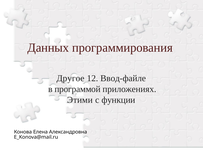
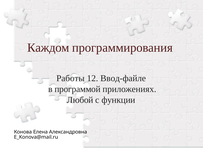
Данных: Данных -> Каждом (48, 48)
Другое: Другое -> Работы (71, 78)
Этими: Этими -> Любой (80, 100)
